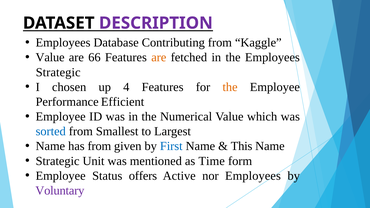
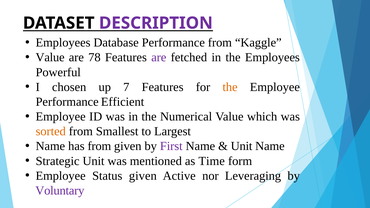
Database Contributing: Contributing -> Performance (173, 43)
66: 66 -> 78 (94, 57)
are colour: orange -> purple (159, 57)
Strategic: Strategic -> Powerful (58, 72)
4: 4 -> 7 (126, 87)
sorted colour: blue -> orange (51, 131)
First colour: blue -> purple (171, 146)
This: This -> Unit (242, 146)
Status offers: offers -> given (143, 176)
nor Employees: Employees -> Leveraging (253, 176)
